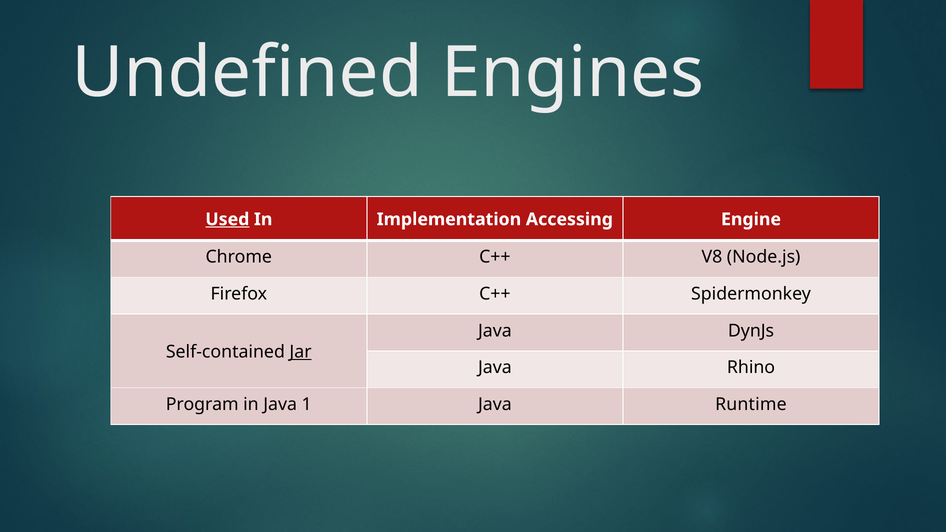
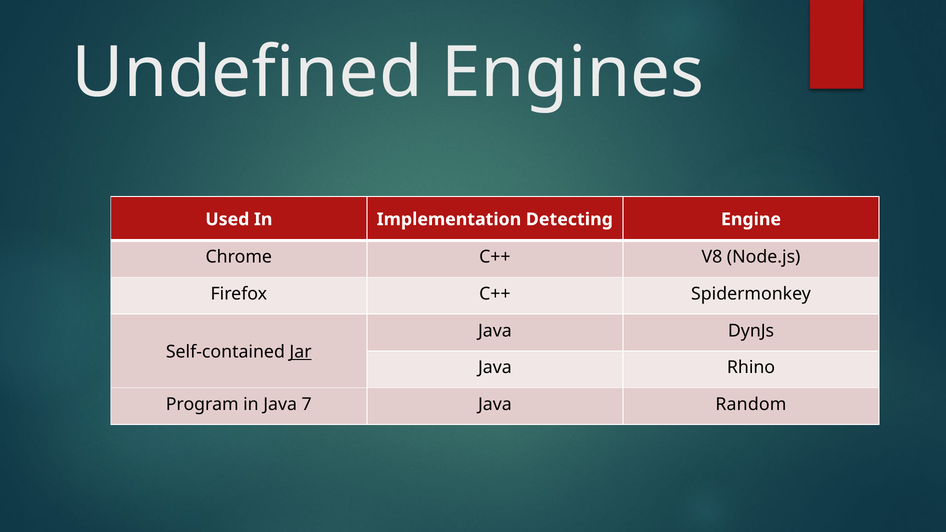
Used underline: present -> none (227, 219)
Accessing: Accessing -> Detecting (569, 219)
1: 1 -> 7 (307, 404)
Runtime: Runtime -> Random (751, 404)
